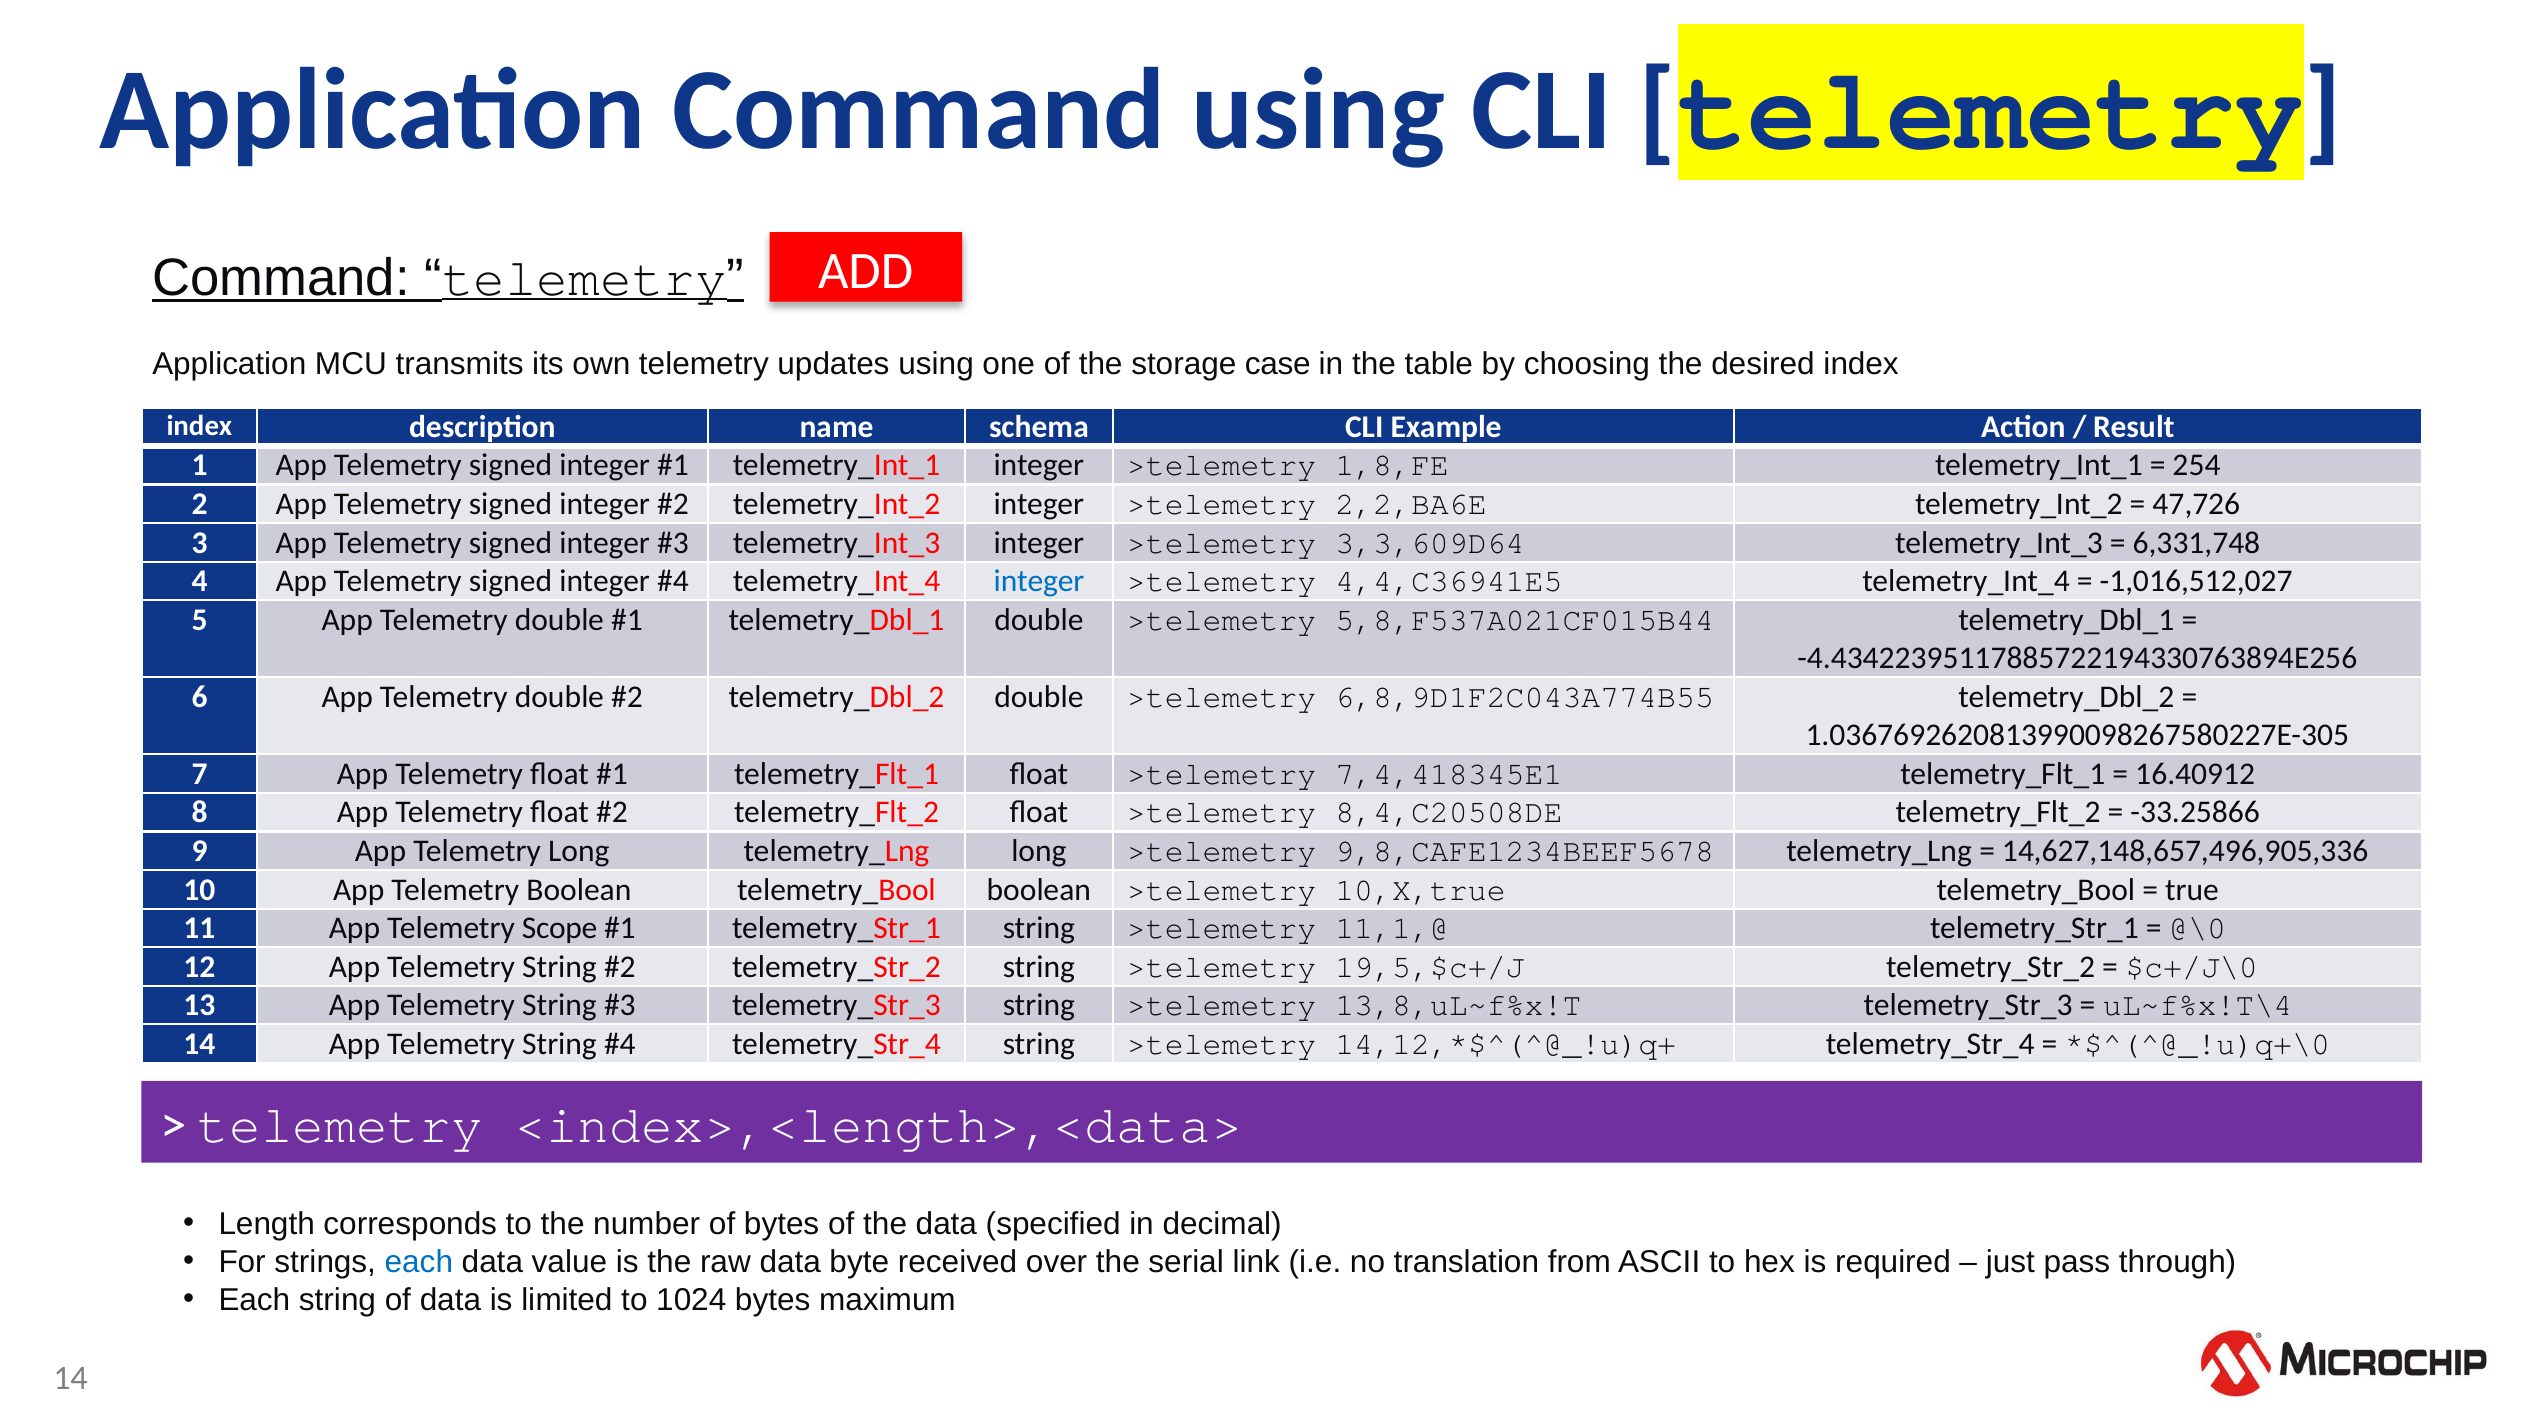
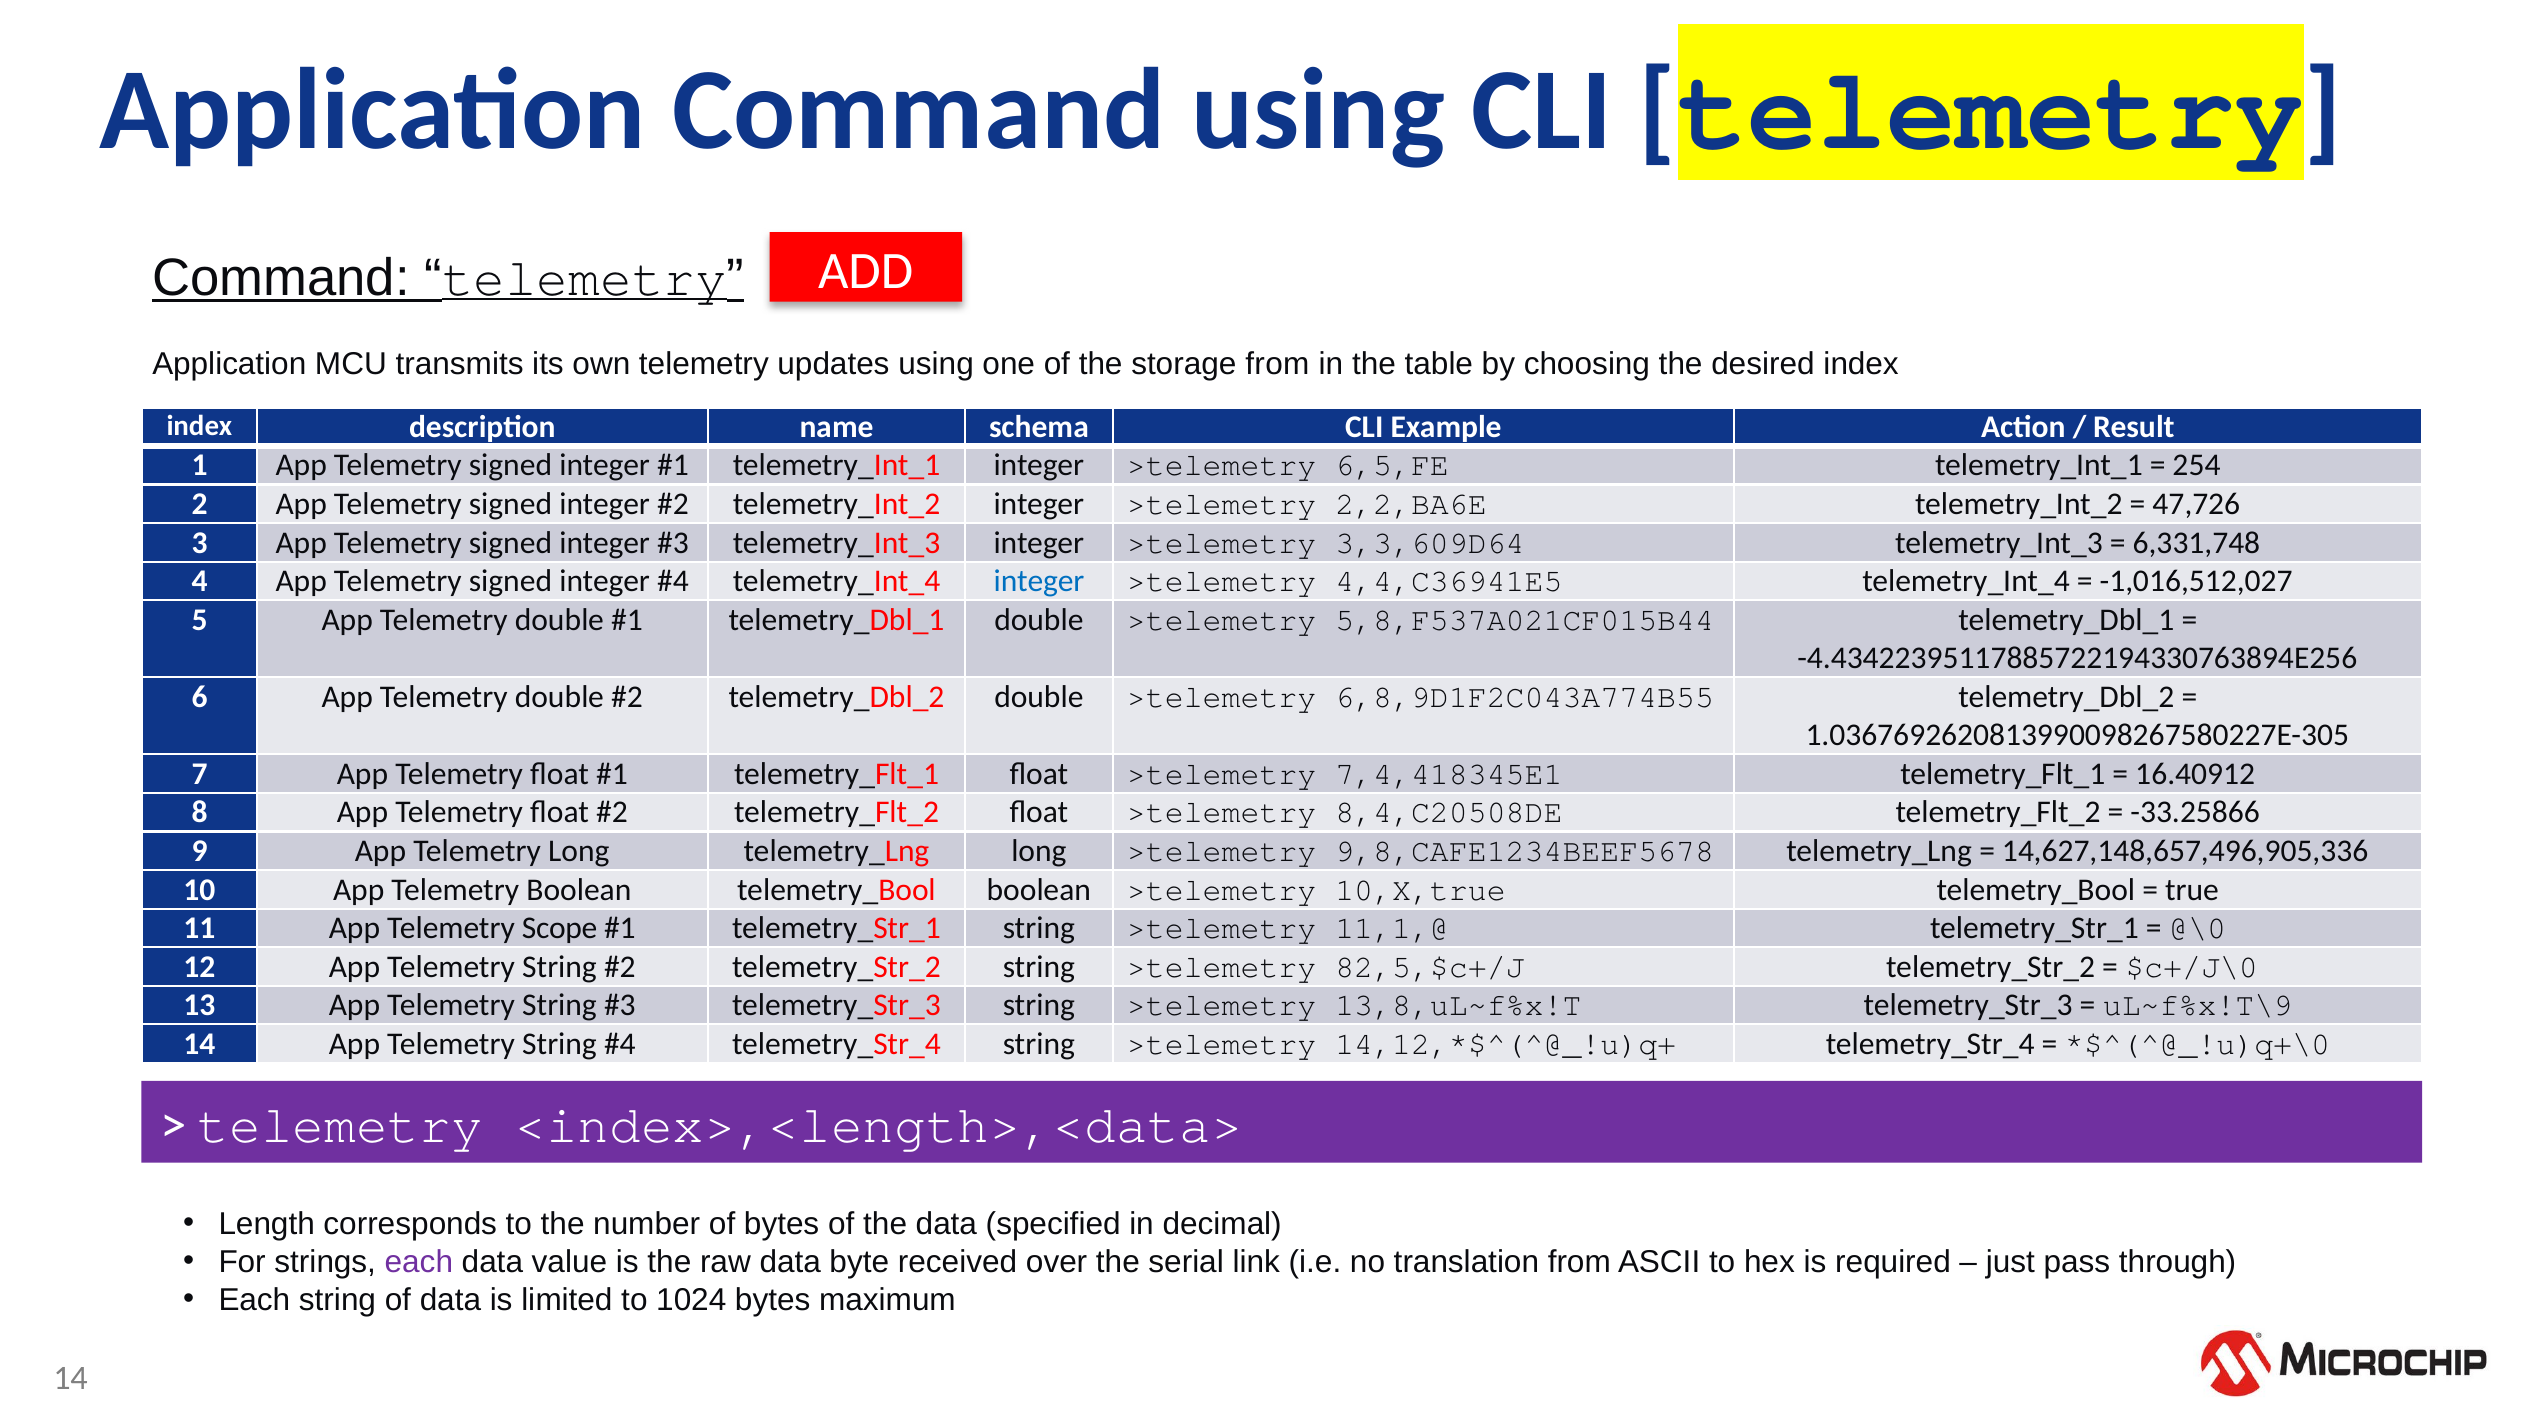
storage case: case -> from (1277, 365)
1,8,FE: 1,8,FE -> 6,5,FE (1392, 466)
19,5,$c+/J: 19,5,$c+/J -> 82,5,$c+/J (1430, 967)
uL~f%x!T\4: uL~f%x!T\4 -> uL~f%x!T\9 (2198, 1005)
each colour: blue -> purple (419, 1262)
